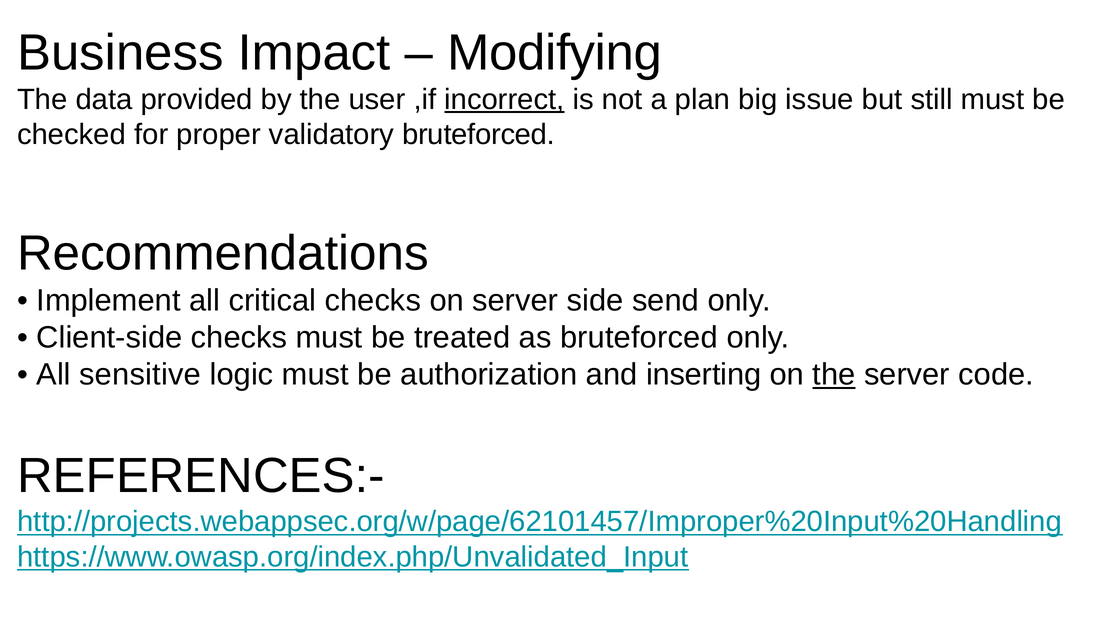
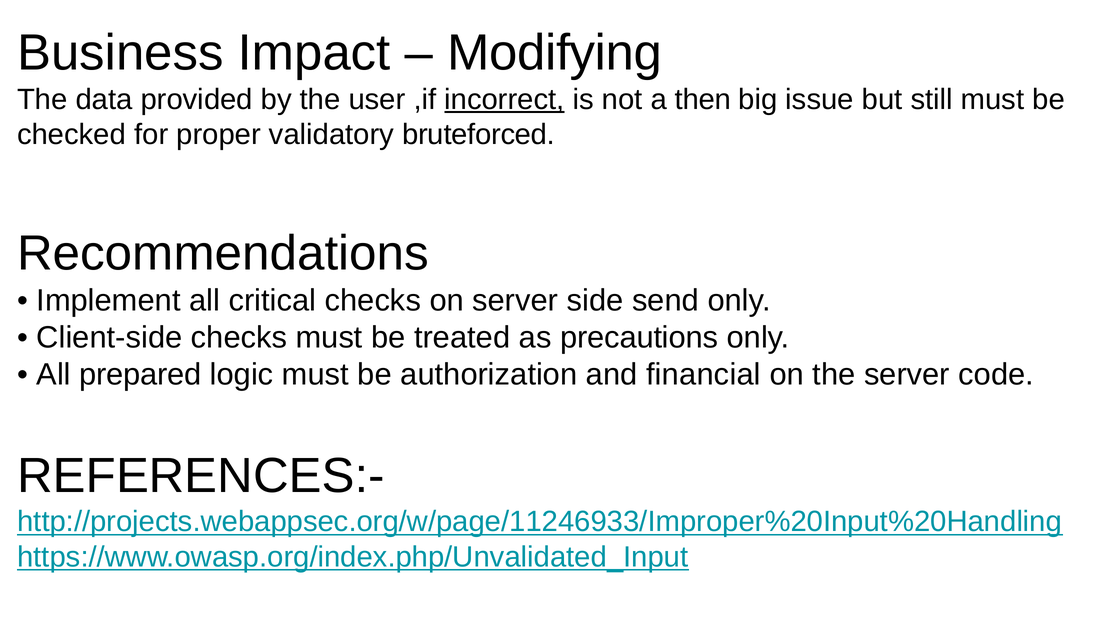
plan: plan -> then (703, 100)
as bruteforced: bruteforced -> precautions (639, 338)
sensitive: sensitive -> prepared (140, 375)
inserting: inserting -> financial (703, 375)
the underline: present -> none (834, 375)
http://projects.webappsec.org/w/page/62101457/Improper%20Input%20Handling: http://projects.webappsec.org/w/page/62101457/Improper%20Input%20Handling -> http://projects.webappsec.org/w/page/11246933/Improper%20Input%20Handling (540, 522)
